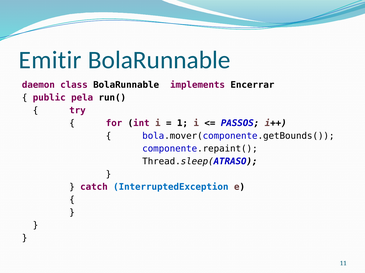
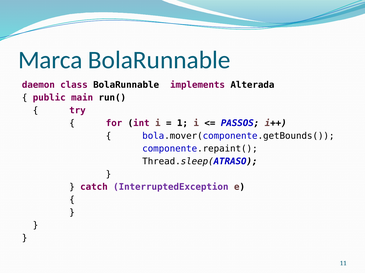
Emitir: Emitir -> Marca (50, 60)
Encerrar: Encerrar -> Alterada (252, 85)
pela: pela -> main (82, 98)
InterruptedException colour: blue -> purple (171, 187)
